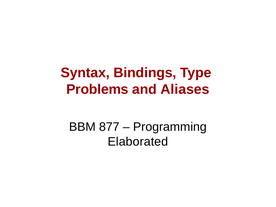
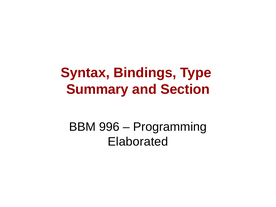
Problems: Problems -> Summary (97, 89)
Aliases: Aliases -> Section (185, 89)
877: 877 -> 996 (109, 127)
